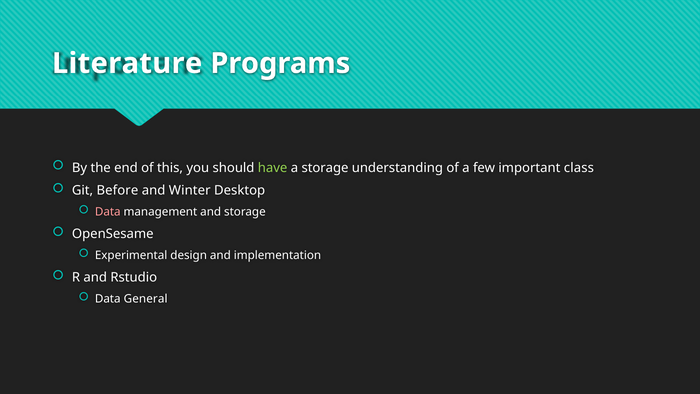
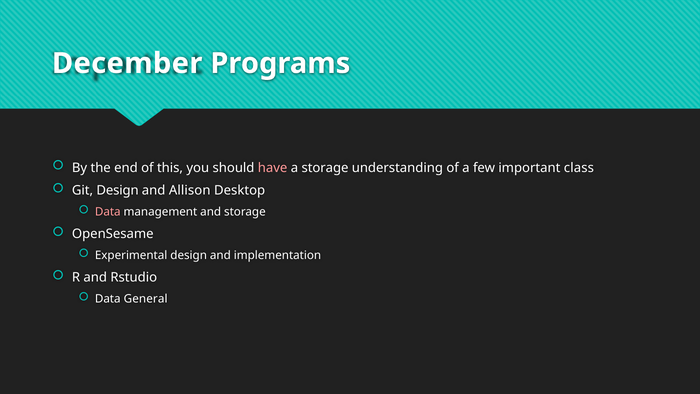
Literature: Literature -> December (127, 63)
have colour: light green -> pink (273, 168)
Git Before: Before -> Design (118, 190)
Winter: Winter -> Allison (190, 190)
